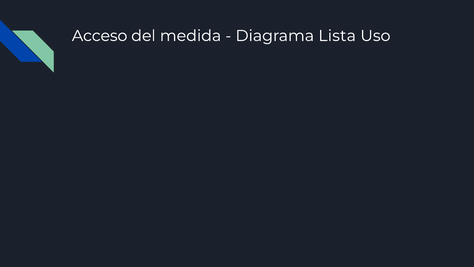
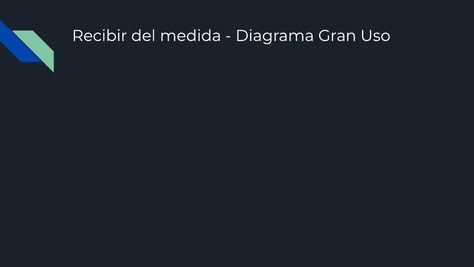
Acceso: Acceso -> Recibir (100, 36)
Lista: Lista -> Gran (337, 36)
